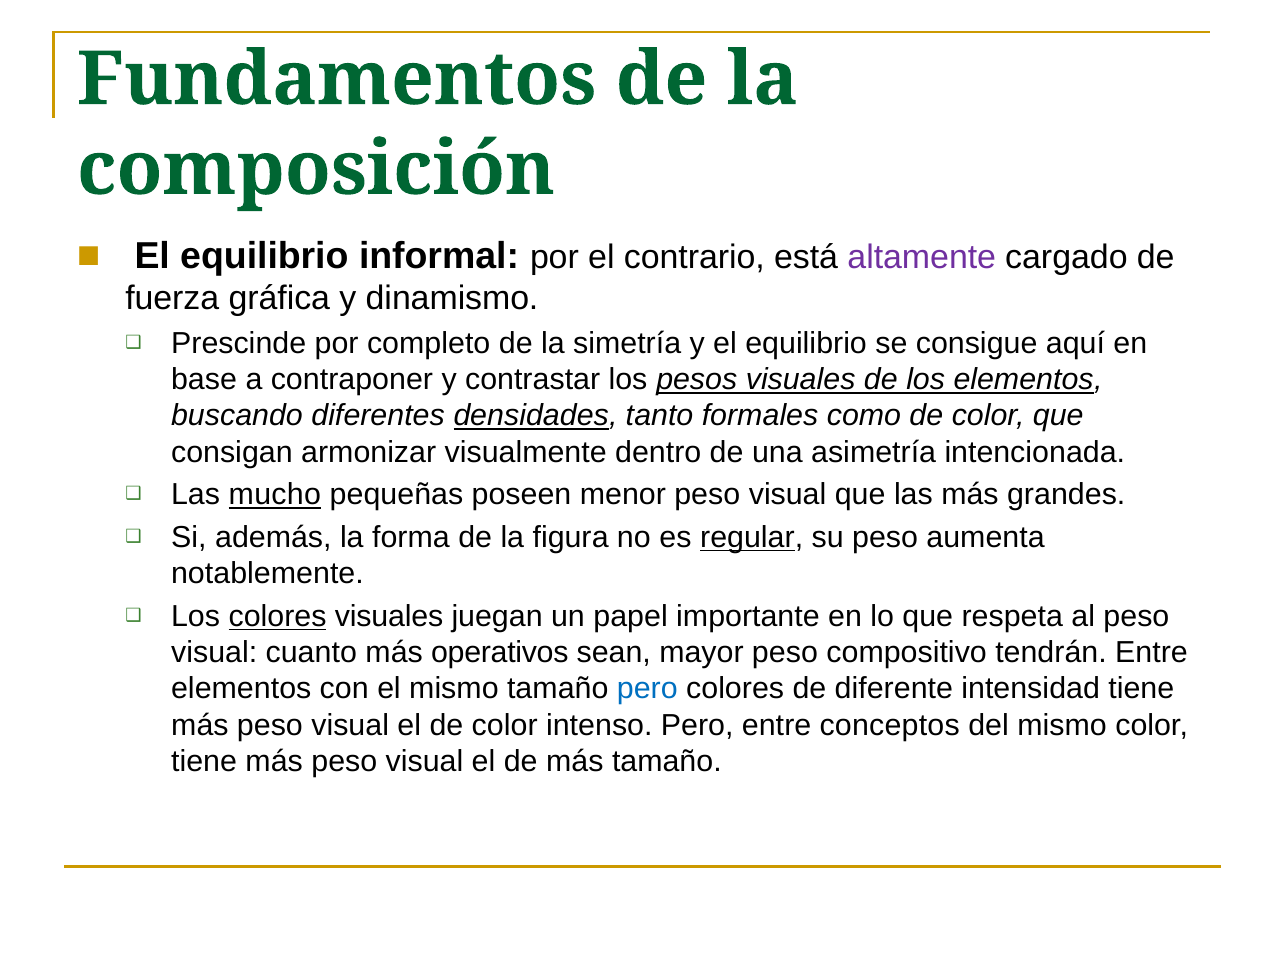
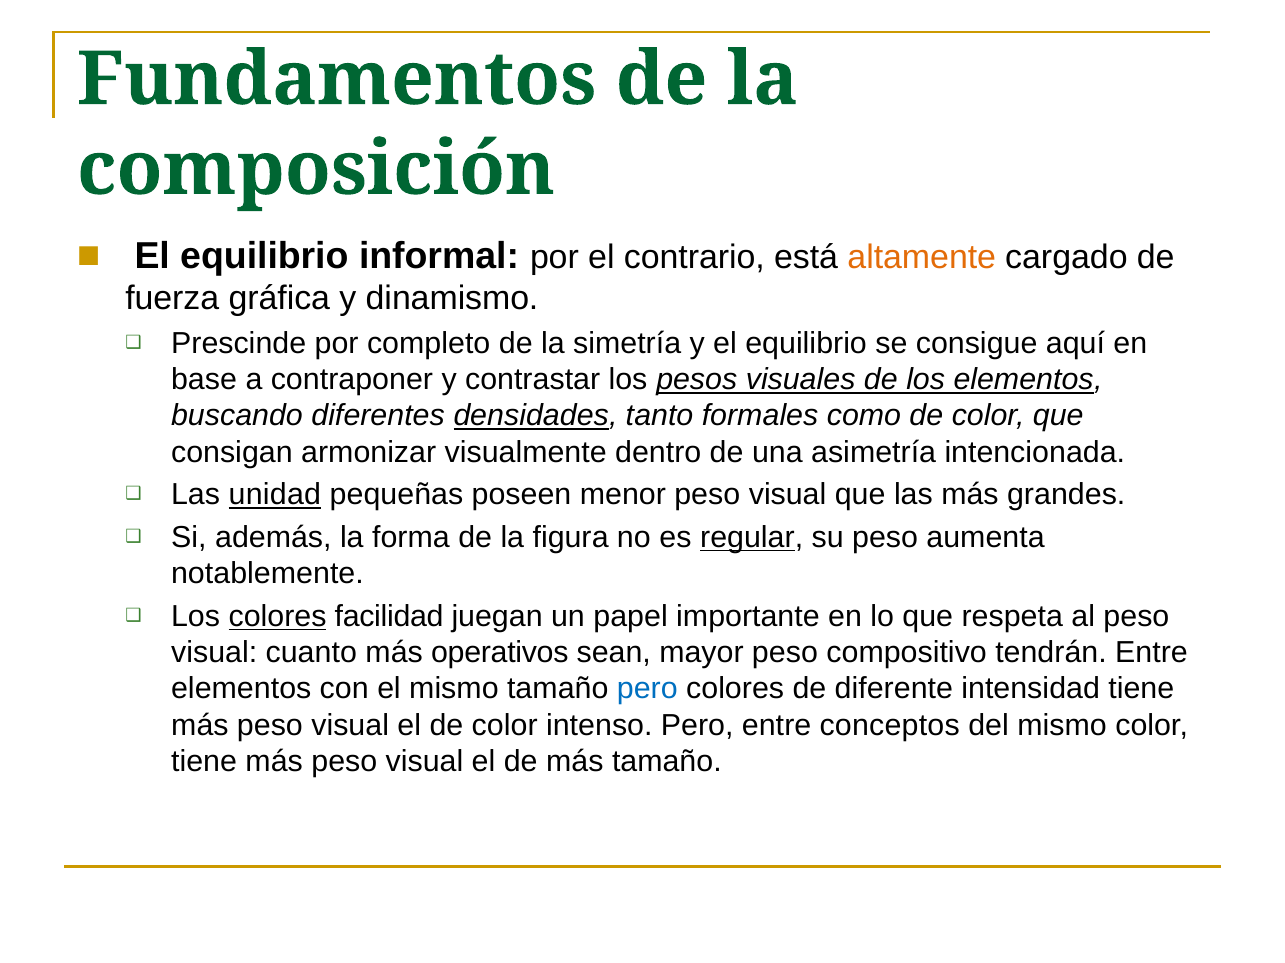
altamente colour: purple -> orange (922, 258)
mucho: mucho -> unidad (275, 495)
colores visuales: visuales -> facilidad (389, 617)
